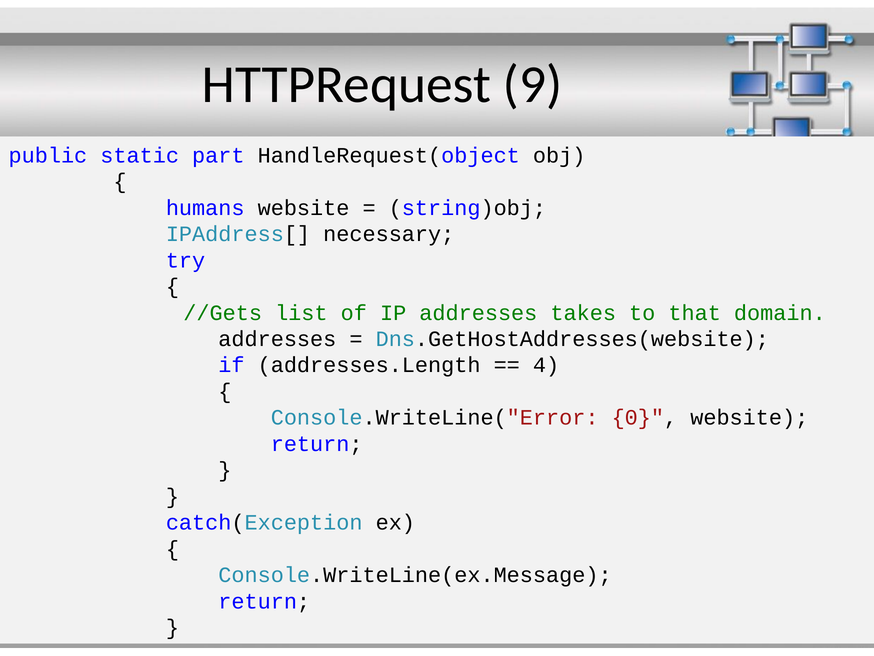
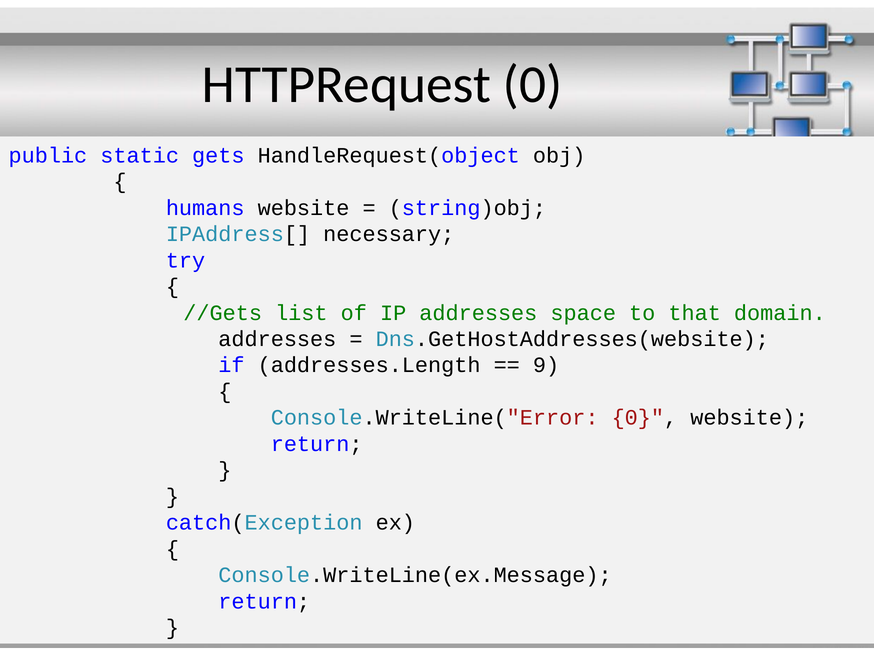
HTTPRequest 9: 9 -> 0 (533, 85)
part: part -> gets (218, 155)
takes: takes -> space (583, 313)
4: 4 -> 9 (546, 365)
